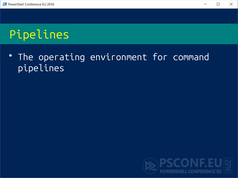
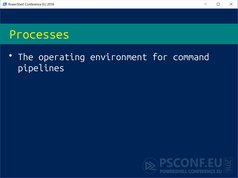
Pipelines: Pipelines -> Processes (39, 35)
